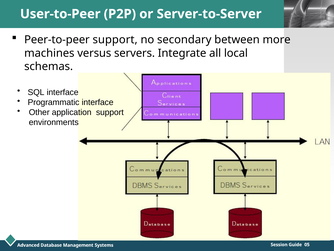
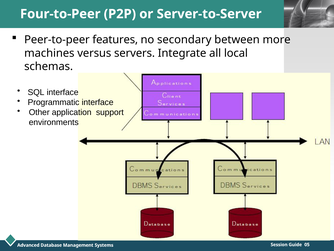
User-to-Peer: User-to-Peer -> Four-to-Peer (60, 14)
Peer-to-peer support: support -> features (115, 40)
